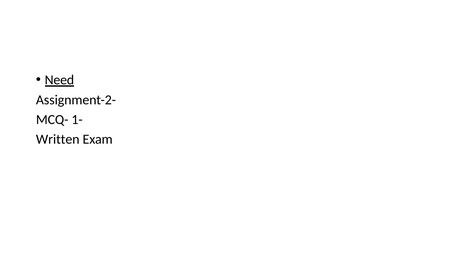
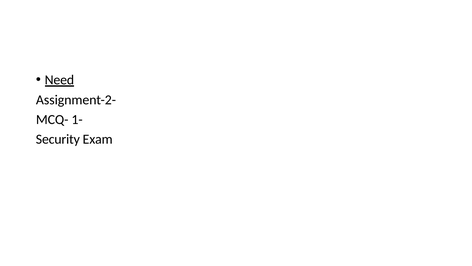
Written: Written -> Security (58, 139)
